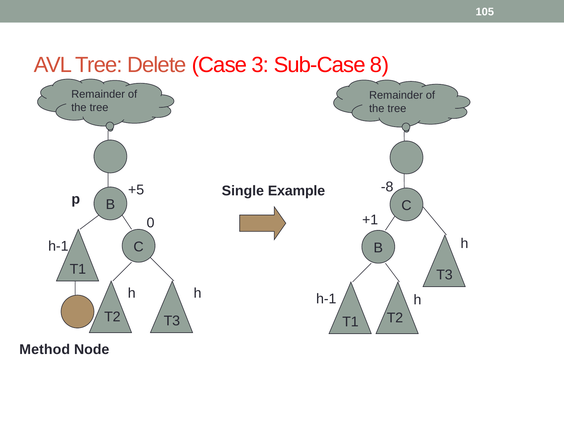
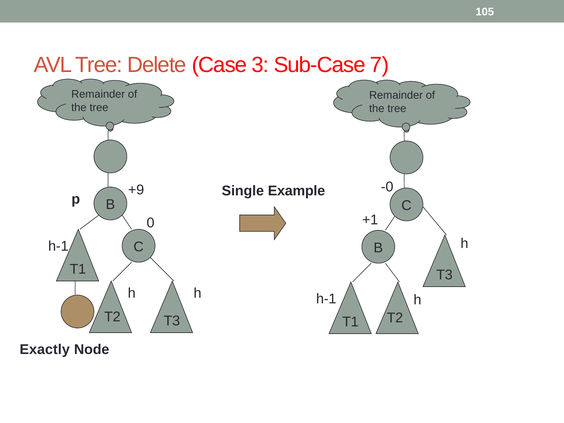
8: 8 -> 7 (380, 65)
-8: -8 -> -0 (387, 187)
+5: +5 -> +9 (136, 190)
Method: Method -> Exactly (45, 350)
